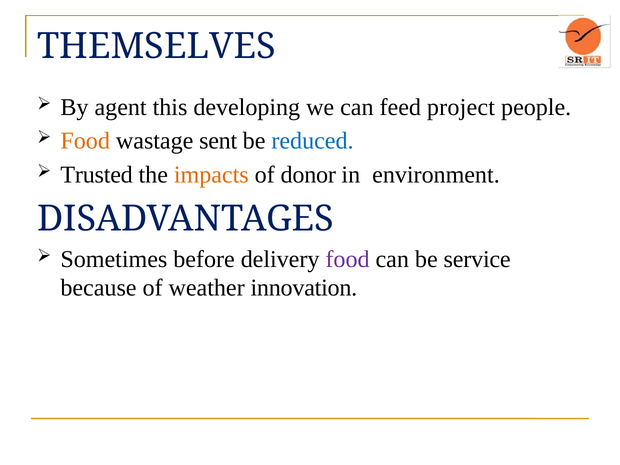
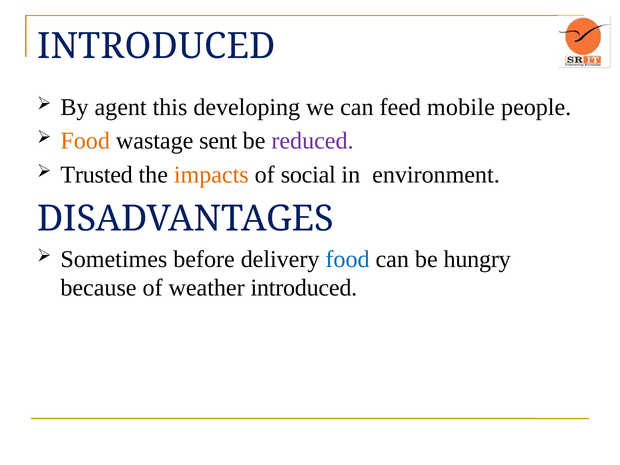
THEMSELVES: THEMSELVES -> INTRODUCED (156, 46)
project: project -> mobile (461, 107)
reduced colour: blue -> purple (313, 141)
donor: donor -> social (308, 175)
food colour: purple -> blue (348, 259)
service: service -> hungry (477, 259)
weather innovation: innovation -> introduced (304, 288)
